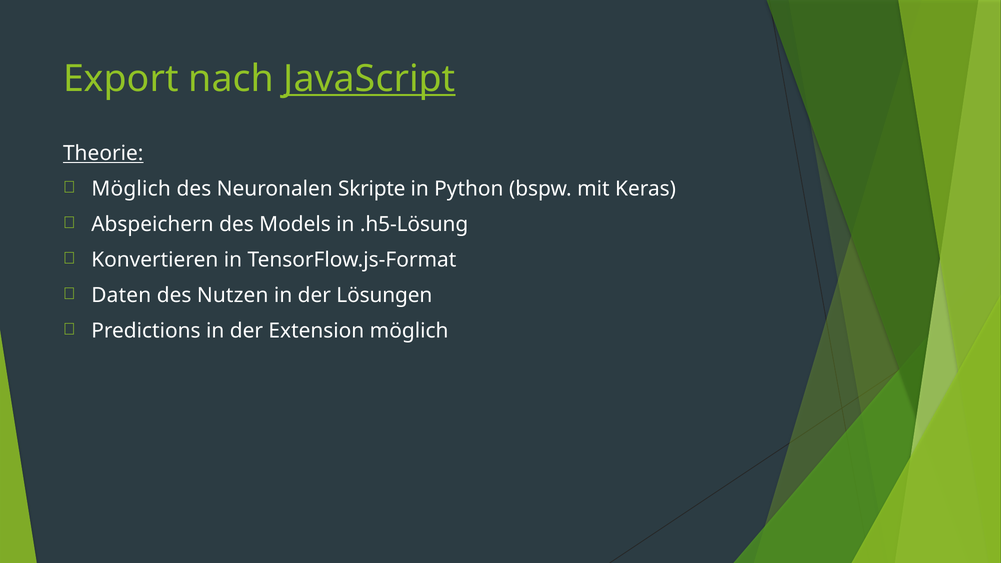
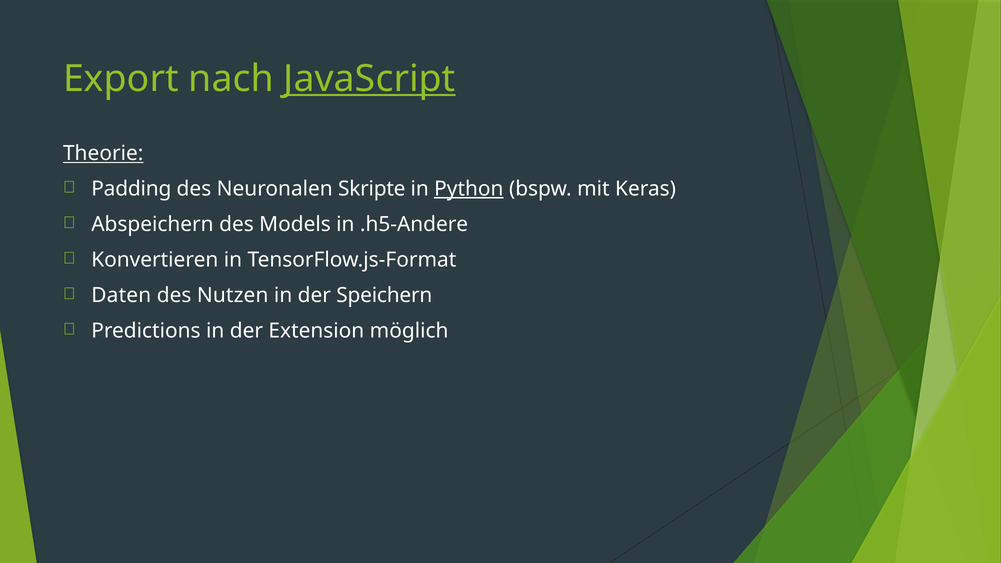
Möglich: Möglich -> Padding (131, 189)
Python underline: none -> present (469, 189)
.h5-Lösung: .h5-Lösung -> .h5-Andere (414, 224)
Lösungen: Lösungen -> Speichern (384, 295)
